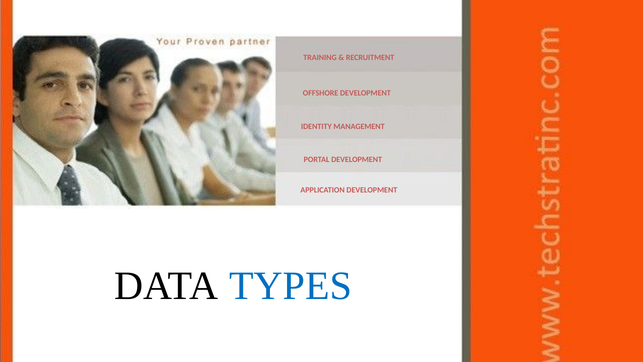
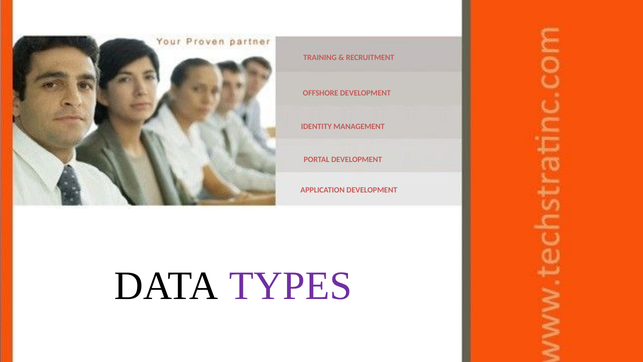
TYPES colour: blue -> purple (291, 286)
